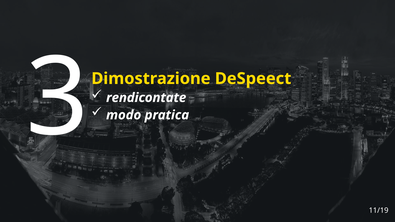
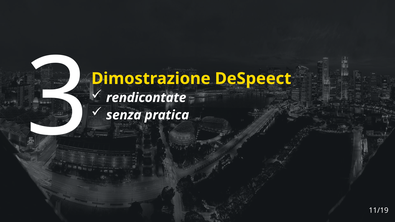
modo: modo -> senza (124, 115)
